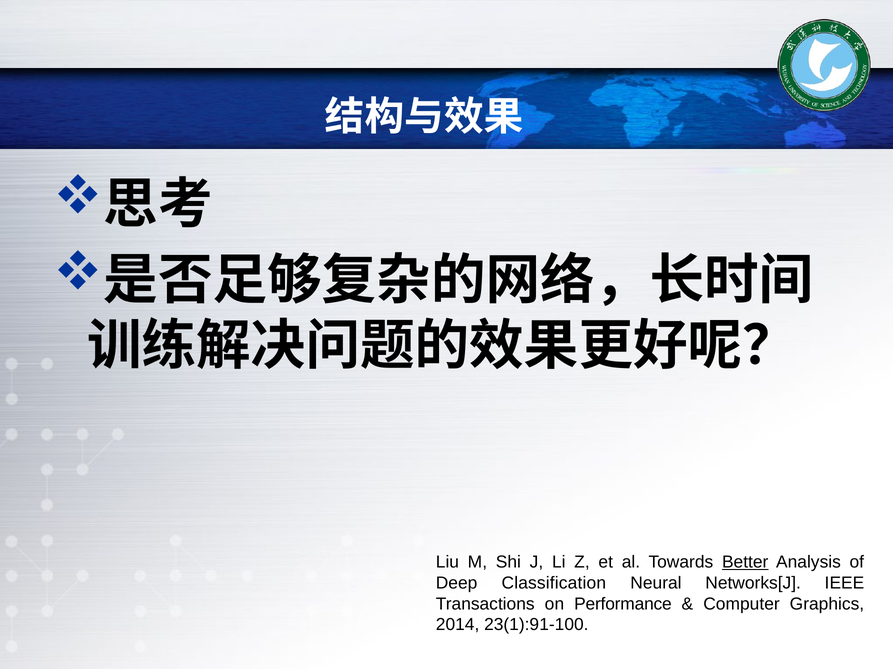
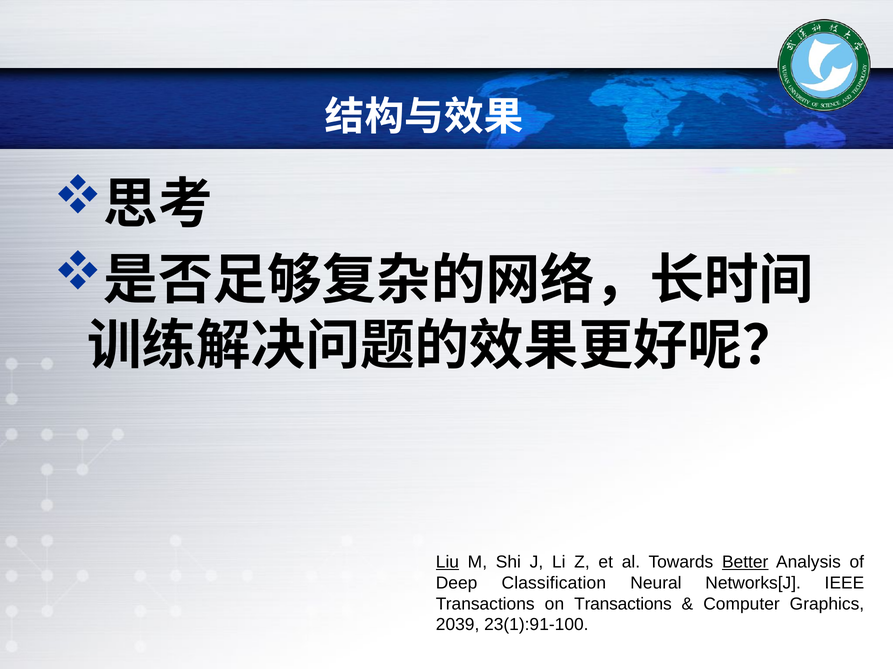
Liu underline: none -> present (447, 563)
on Performance: Performance -> Transactions (623, 604)
2014: 2014 -> 2039 (458, 625)
